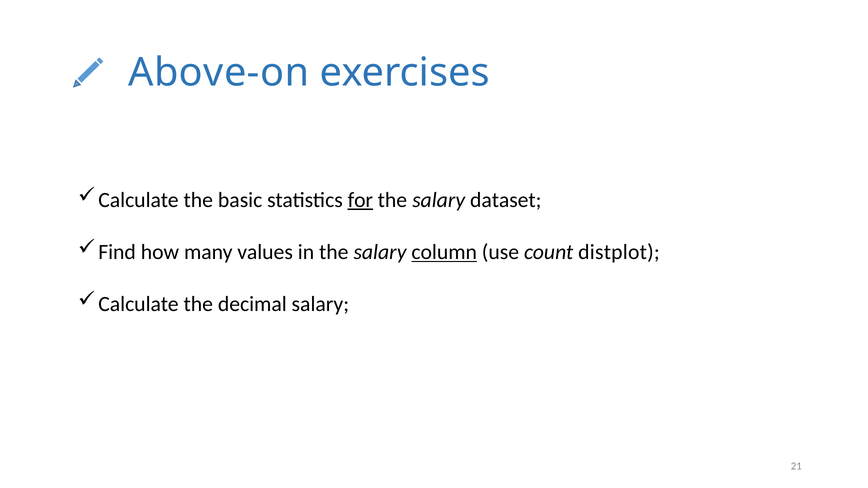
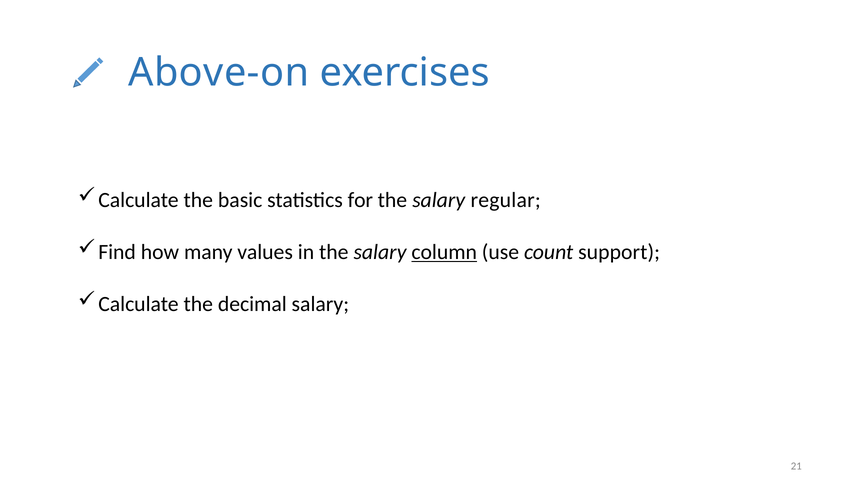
for underline: present -> none (360, 200)
dataset: dataset -> regular (506, 200)
distplot: distplot -> support (619, 252)
